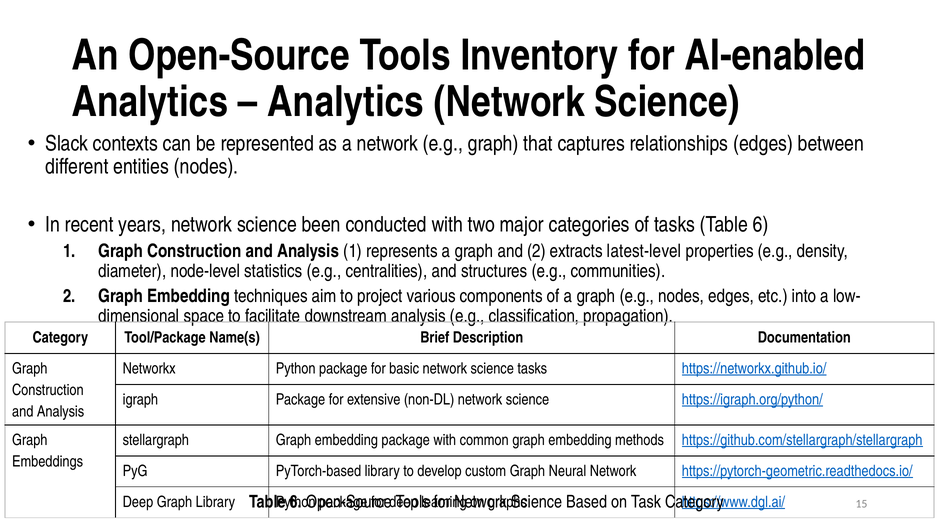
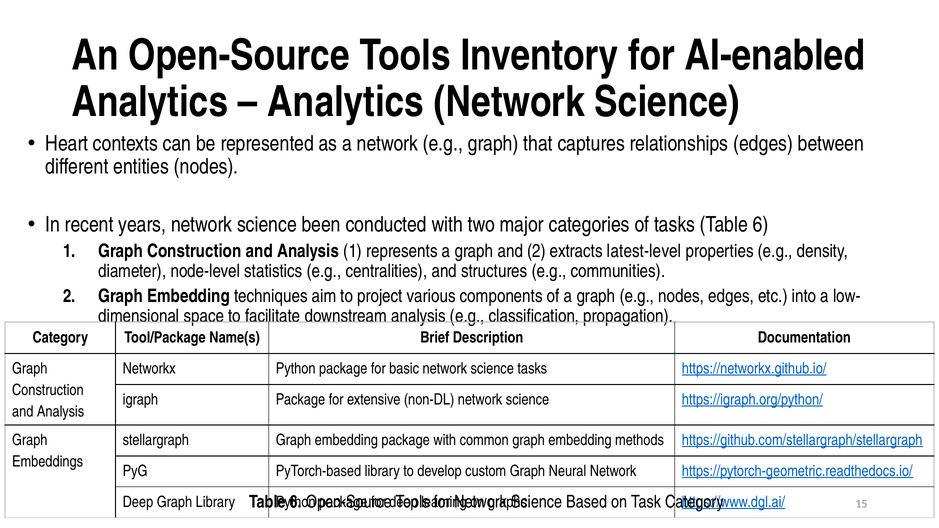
Slack: Slack -> Heart (67, 143)
